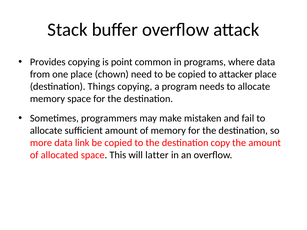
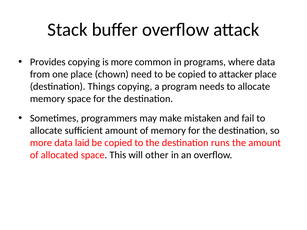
is point: point -> more (122, 62)
link: link -> laid (82, 143)
copy: copy -> runs (220, 143)
latter: latter -> other (157, 155)
